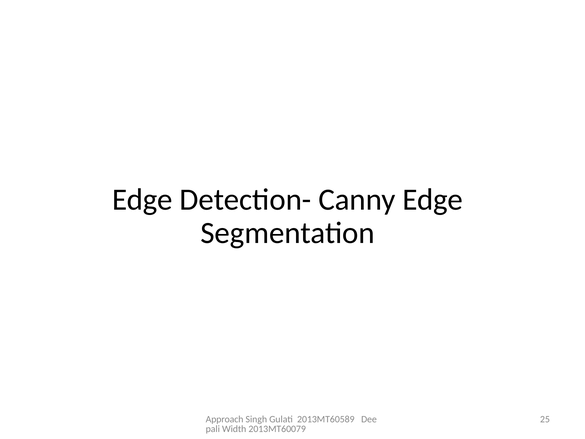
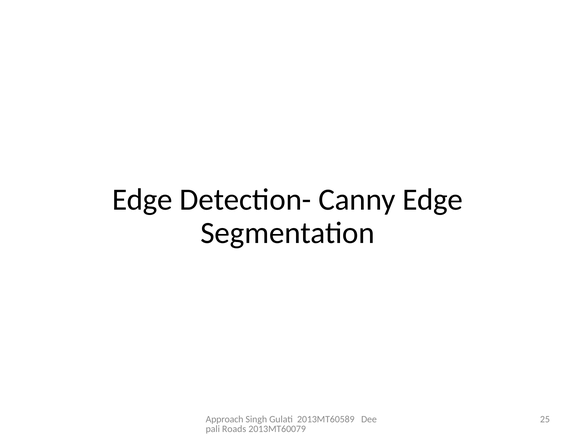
Width: Width -> Roads (234, 429)
